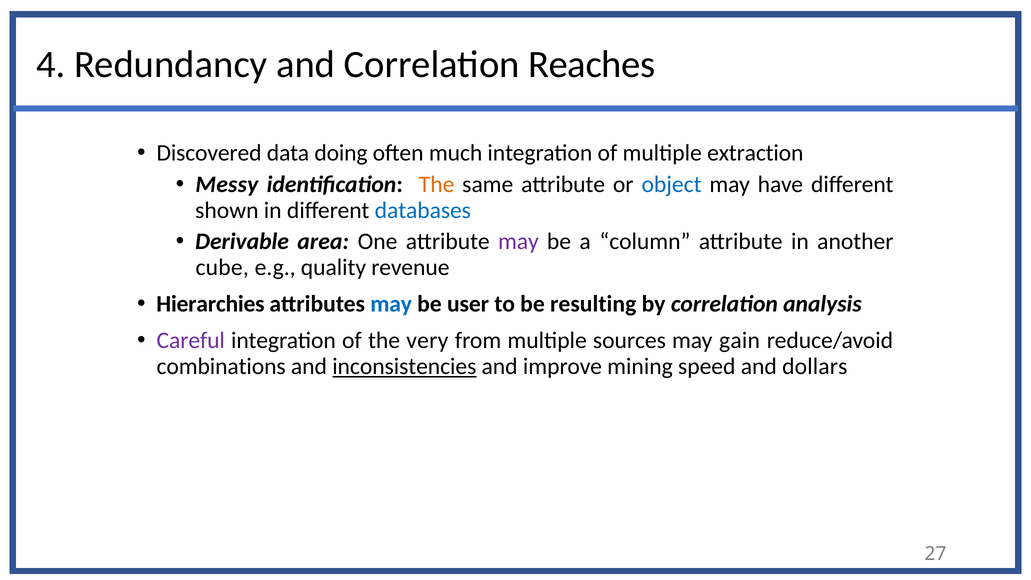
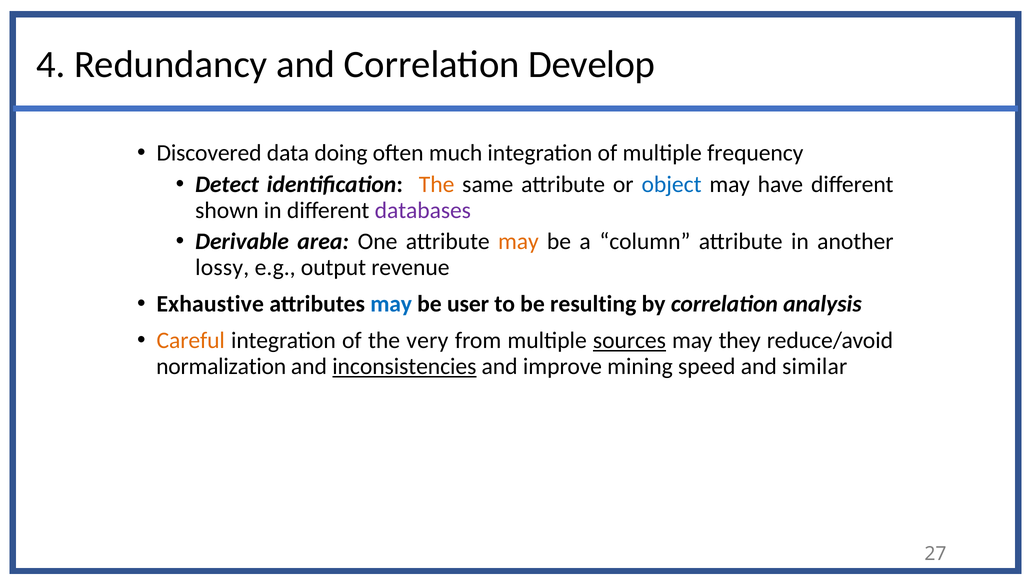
Reaches: Reaches -> Develop (592, 64)
extraction: extraction -> frequency (755, 153)
Messy: Messy -> Detect (227, 184)
databases colour: blue -> purple (423, 210)
may colour: purple -> orange (518, 241)
cube: cube -> lossy (222, 267)
quality: quality -> output (333, 267)
Hierarchies: Hierarchies -> Exhaustive (210, 304)
Careful colour: purple -> orange (191, 341)
sources underline: none -> present (629, 341)
gain: gain -> they (740, 341)
combinations: combinations -> normalization (221, 366)
dollars: dollars -> similar (815, 366)
